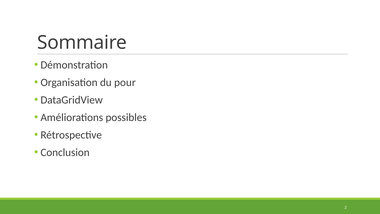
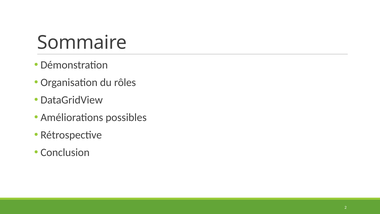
pour: pour -> rôles (125, 82)
